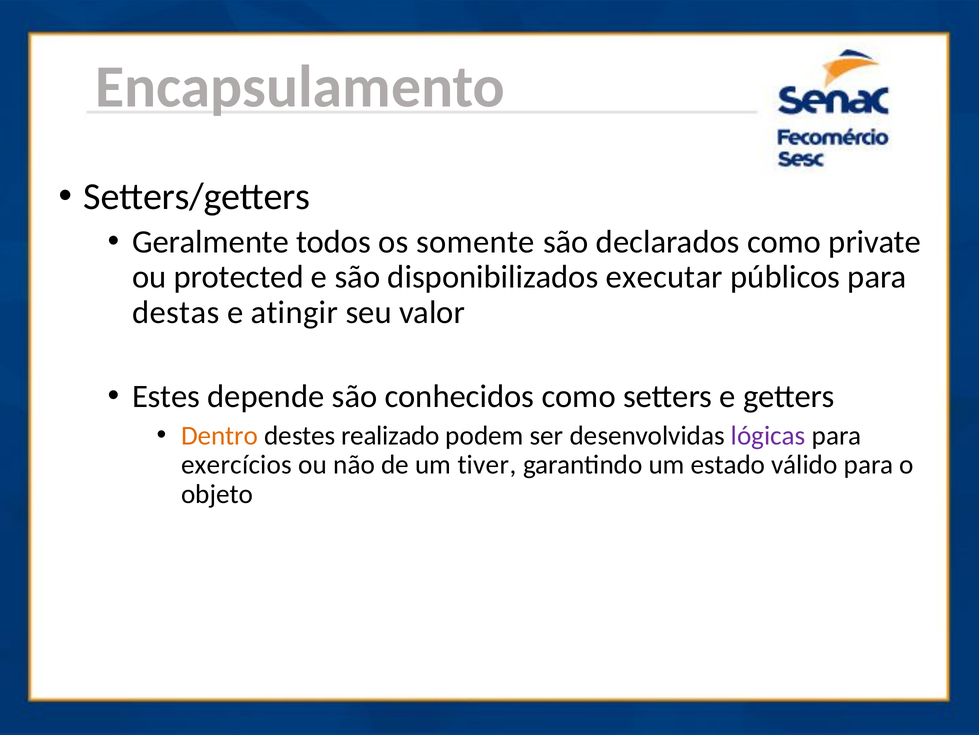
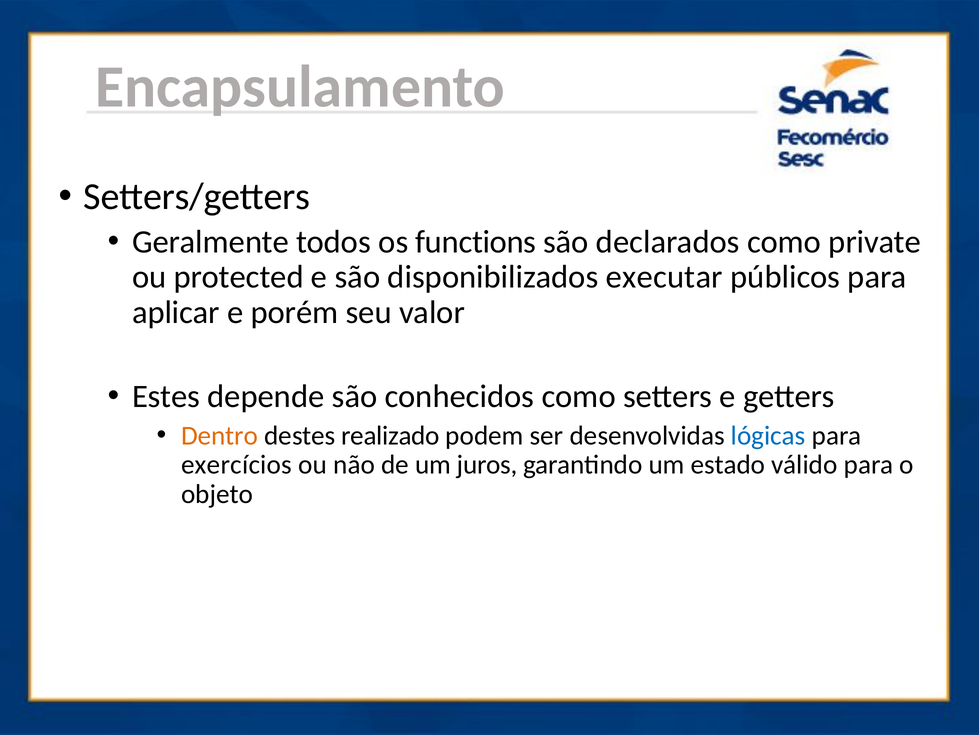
somente: somente -> functions (476, 241)
destas: destas -> aplicar (176, 312)
atingir: atingir -> porém (295, 312)
lógicas colour: purple -> blue (768, 435)
tiver: tiver -> juros (487, 465)
